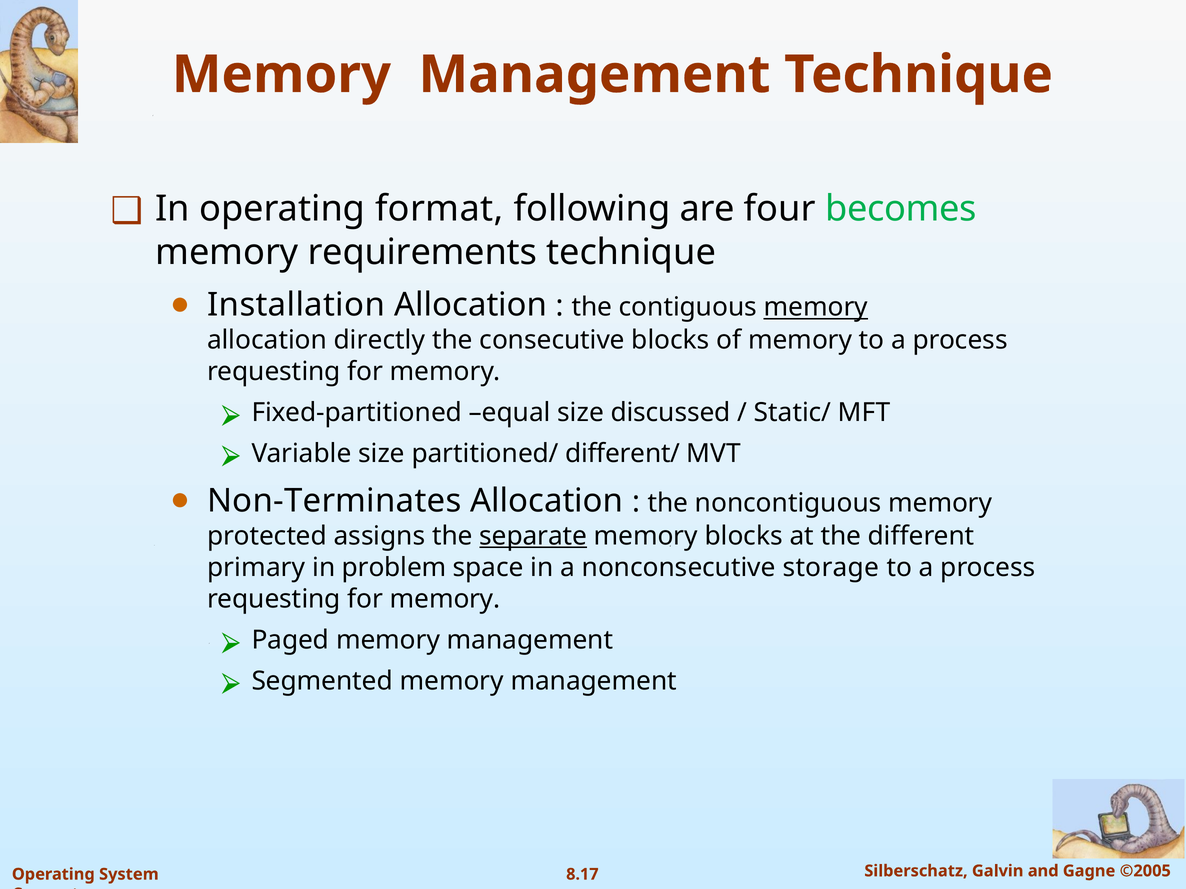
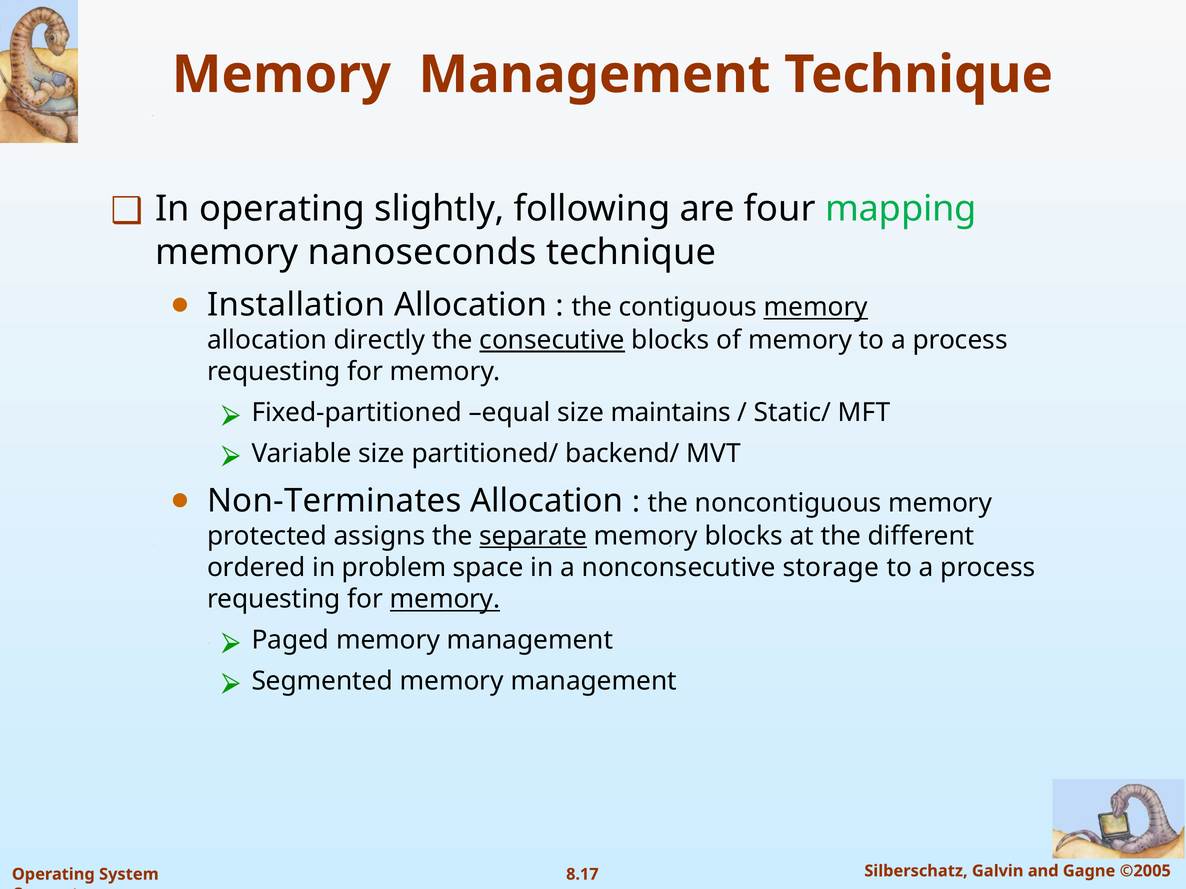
format: format -> slightly (440, 209)
becomes: becomes -> mapping (901, 209)
requirements: requirements -> nanoseconds (422, 252)
consecutive underline: none -> present (552, 340)
discussed: discussed -> maintains (671, 413)
different/: different/ -> backend/ (623, 454)
primary: primary -> ordered (256, 568)
memory underline: none -> present (445, 600)
